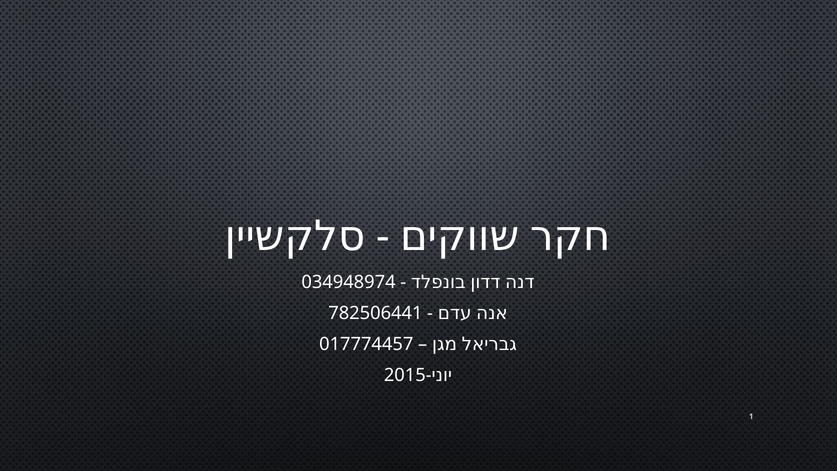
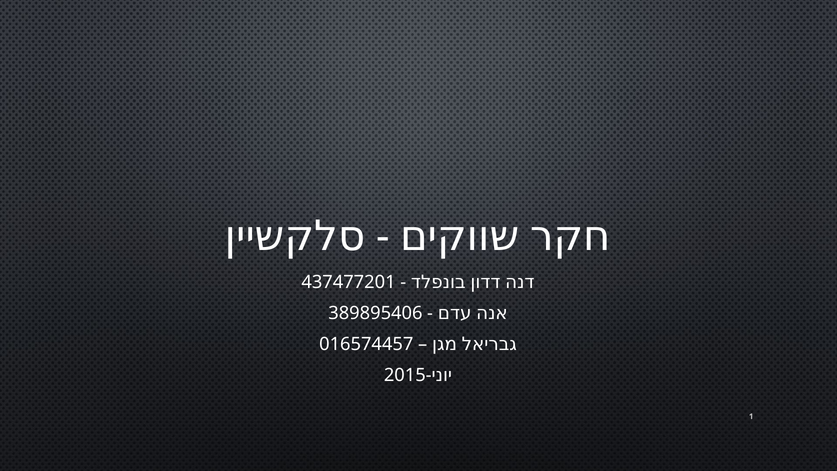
034948974: 034948974 -> 437477201 (349, 282)
782506441: 782506441 -> 389895406 (375, 313)
017774457: 017774457 -> 016574457 (366, 344)
